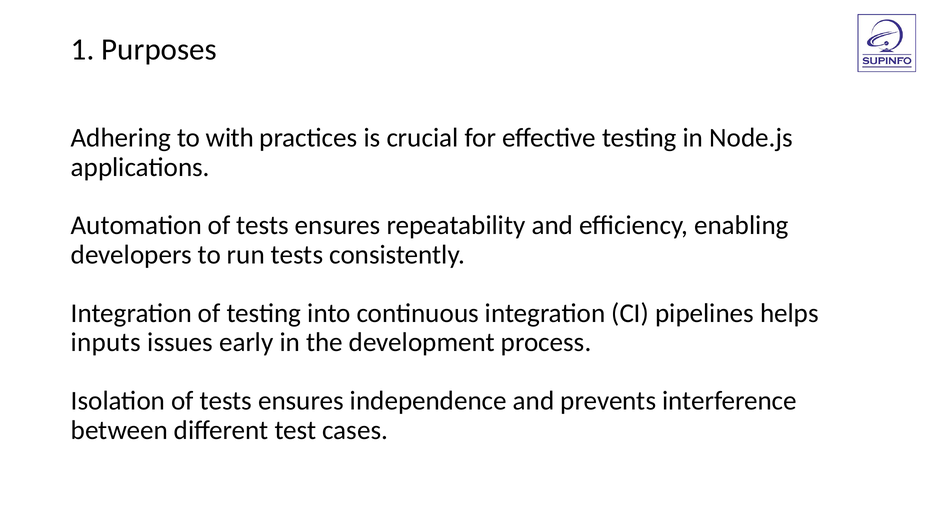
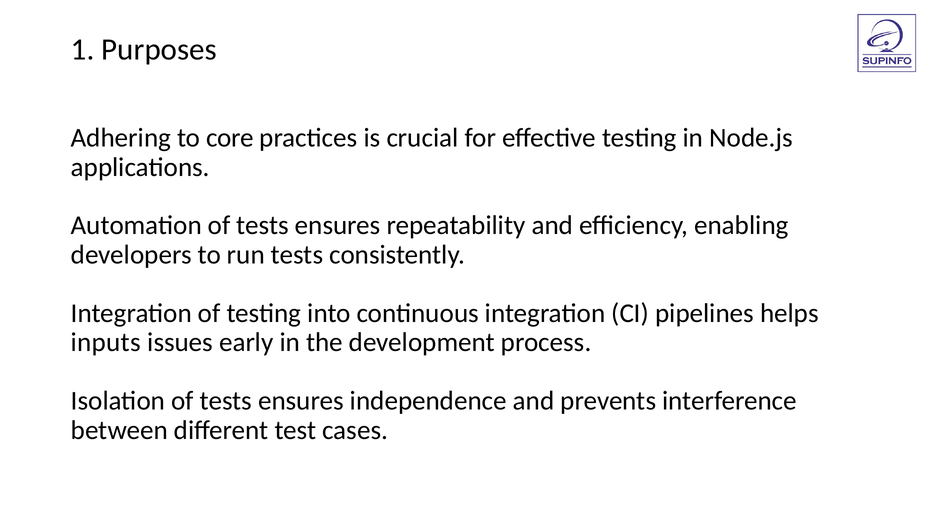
with: with -> core (230, 138)
